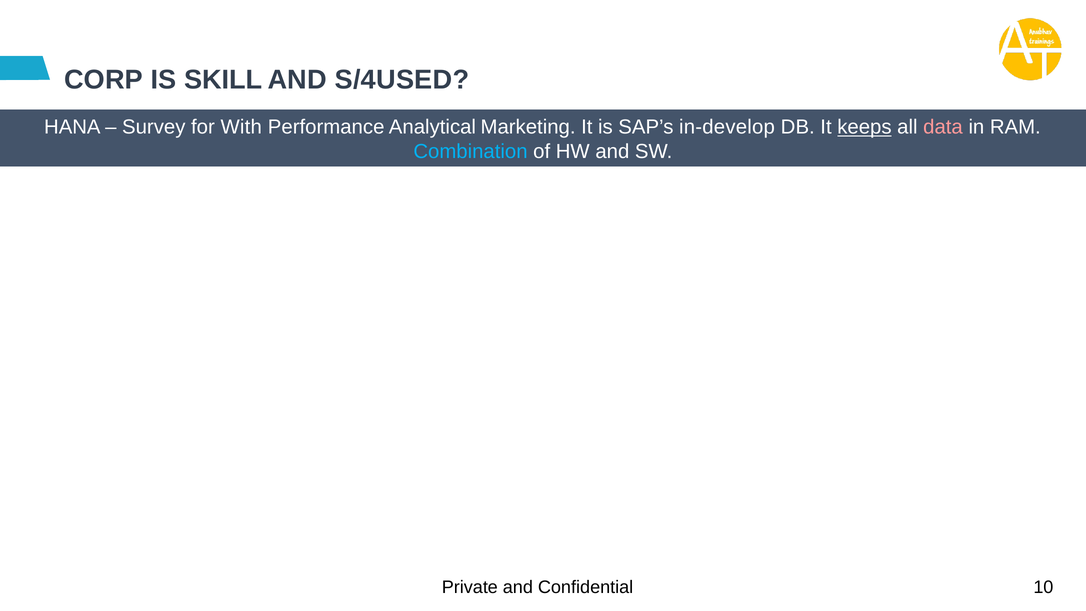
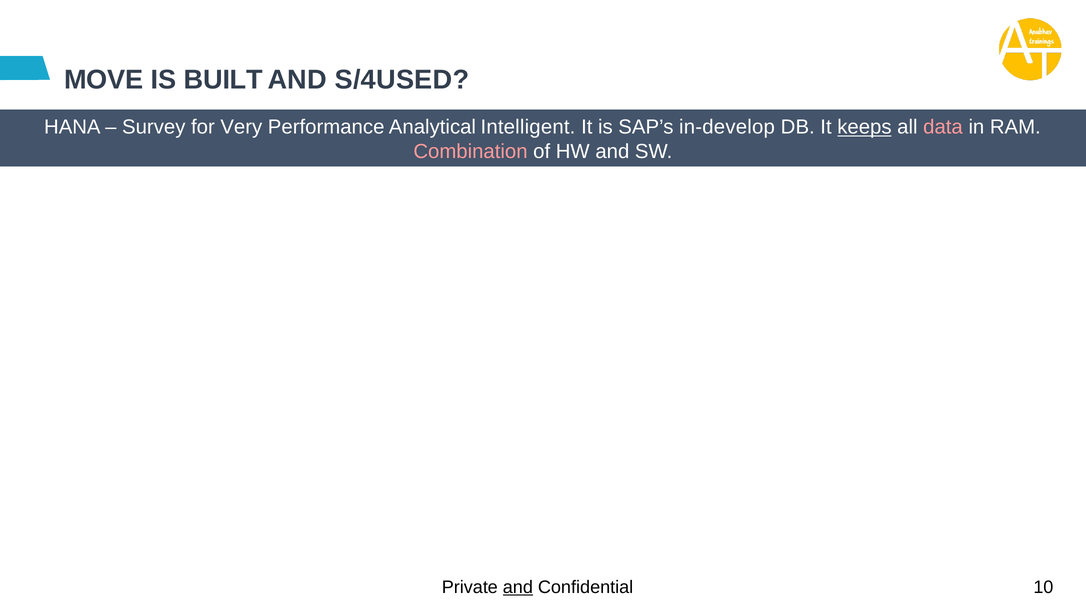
CORP: CORP -> MOVE (104, 80)
SKILL: SKILL -> BUILT (223, 80)
With: With -> Very (241, 127)
Marketing: Marketing -> Intelligent (528, 127)
Combination colour: light blue -> pink (470, 152)
and underline: none -> present (518, 587)
